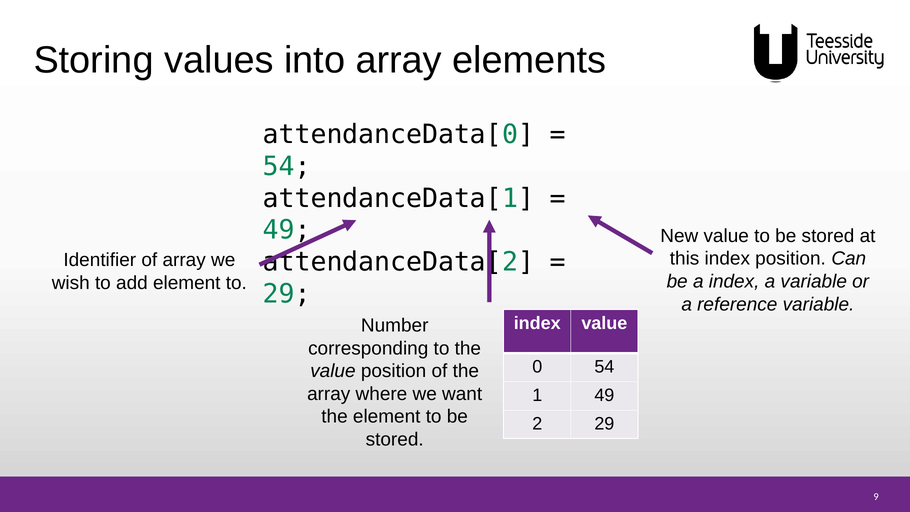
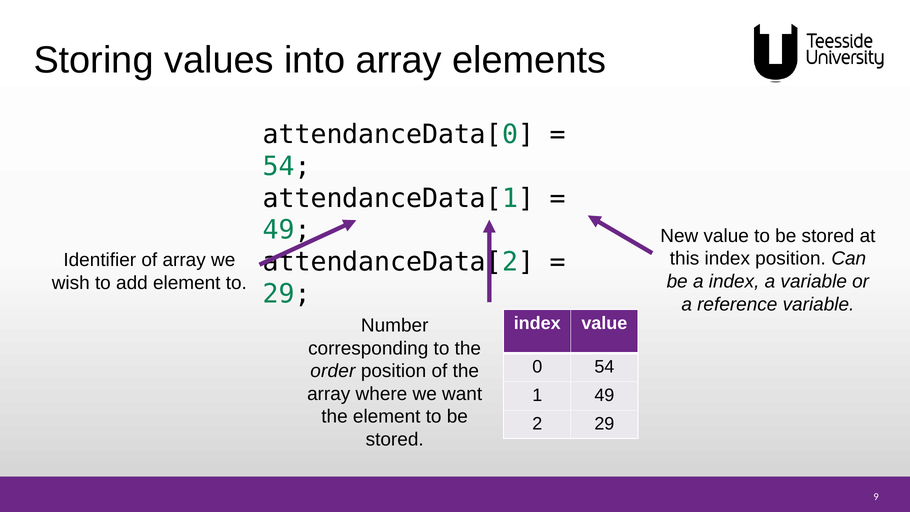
value: value -> order (333, 371)
